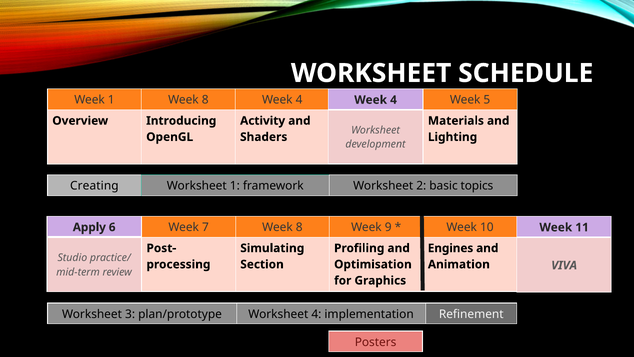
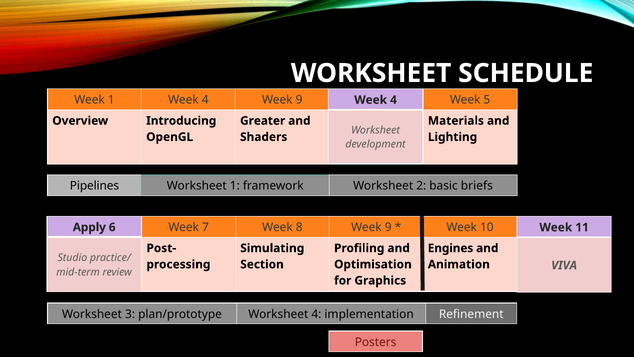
1 Week 8: 8 -> 4 (205, 100)
4: 4 -> 9 (299, 100)
Activity: Activity -> Greater (263, 121)
Creating: Creating -> Pipelines (94, 186)
topics: topics -> briefs (477, 186)
